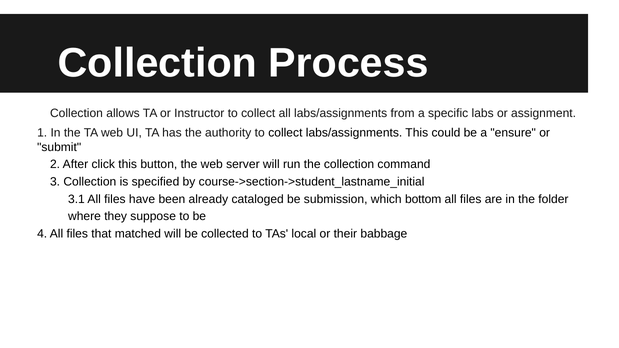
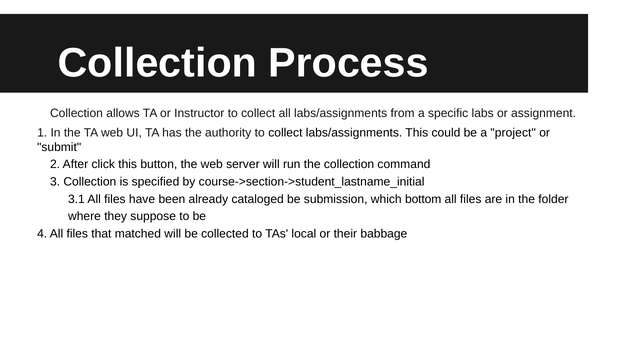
ensure: ensure -> project (513, 133)
